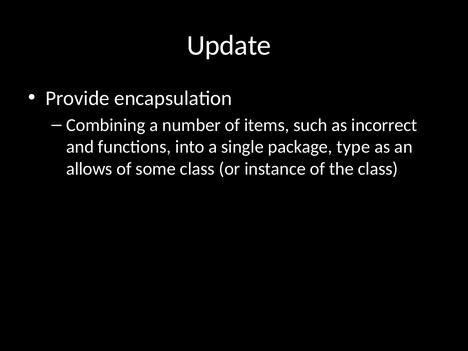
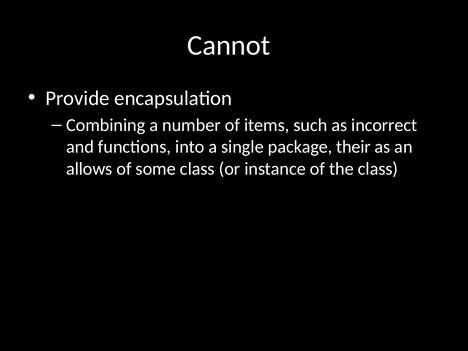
Update: Update -> Cannot (229, 45)
type: type -> their (354, 147)
